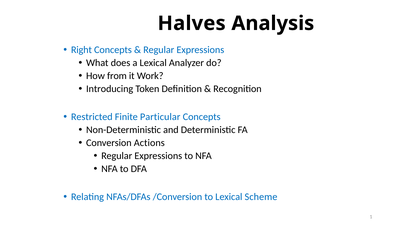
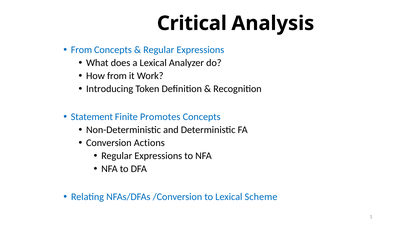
Halves: Halves -> Critical (192, 23)
Right: Right -> From (81, 50)
Restricted: Restricted -> Statement (92, 117)
Particular: Particular -> Promotes (160, 117)
